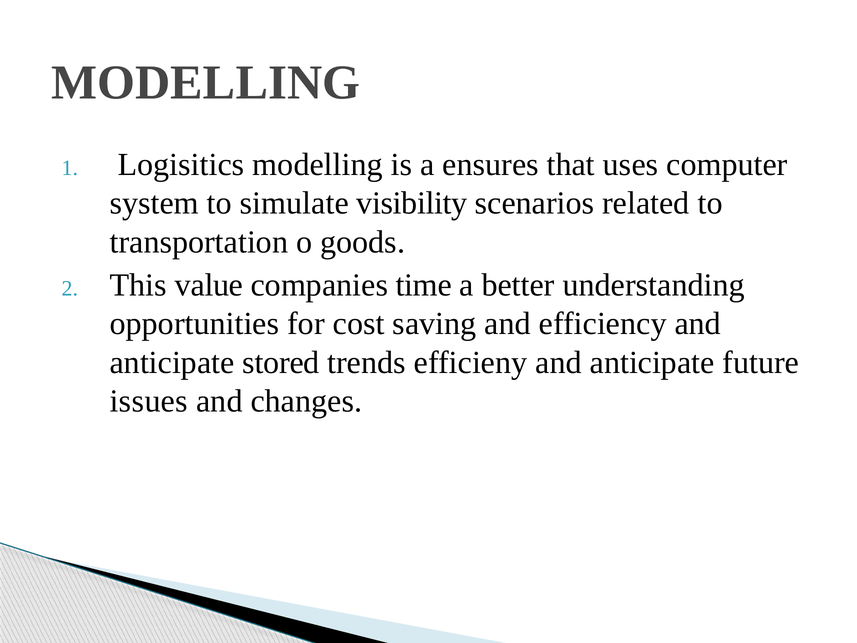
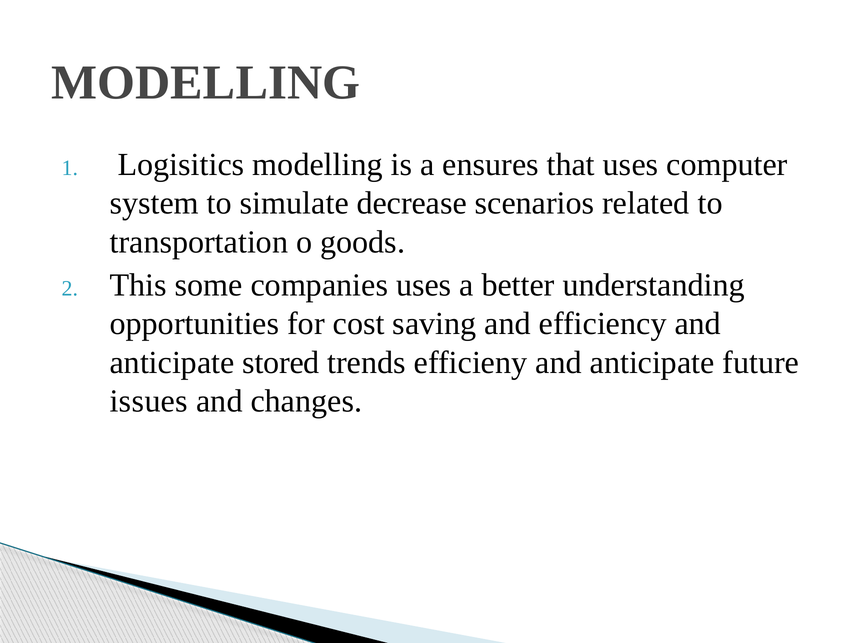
visibility: visibility -> decrease (412, 203)
value: value -> some (209, 285)
companies time: time -> uses (424, 285)
